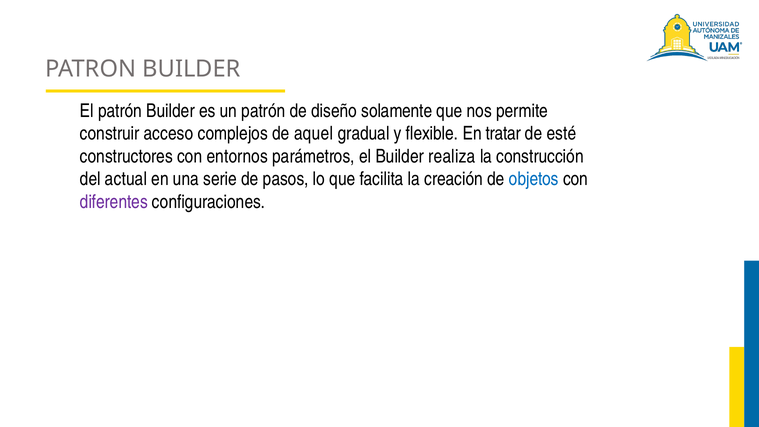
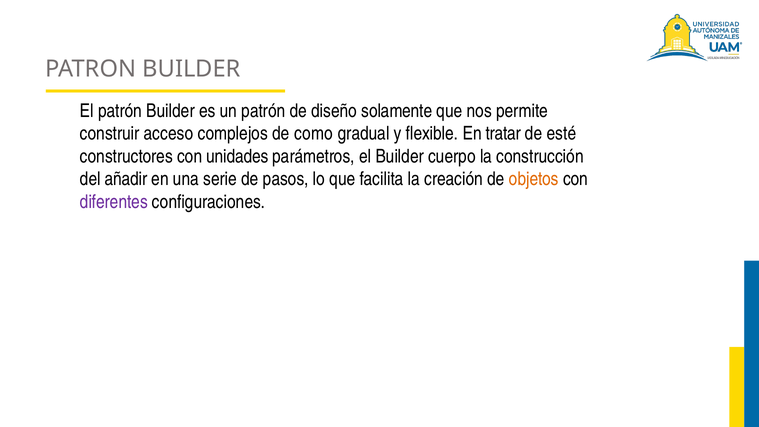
aquel: aquel -> como (314, 134)
entornos: entornos -> unidades (237, 156)
realiza: realiza -> cuerpo (452, 156)
actual: actual -> añadir (126, 179)
objetos colour: blue -> orange (534, 179)
